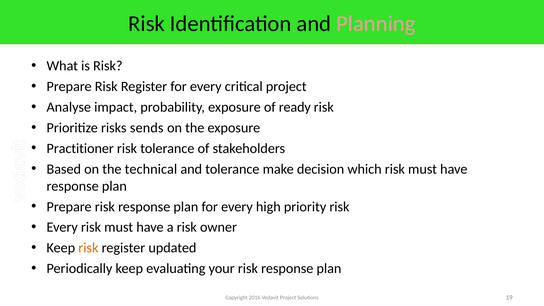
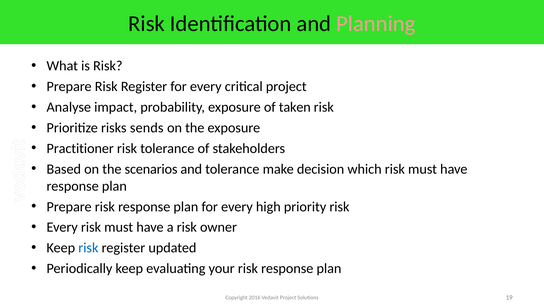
ready: ready -> taken (295, 107)
technical: technical -> scenarios (151, 169)
risk colour: orange -> blue (88, 248)
